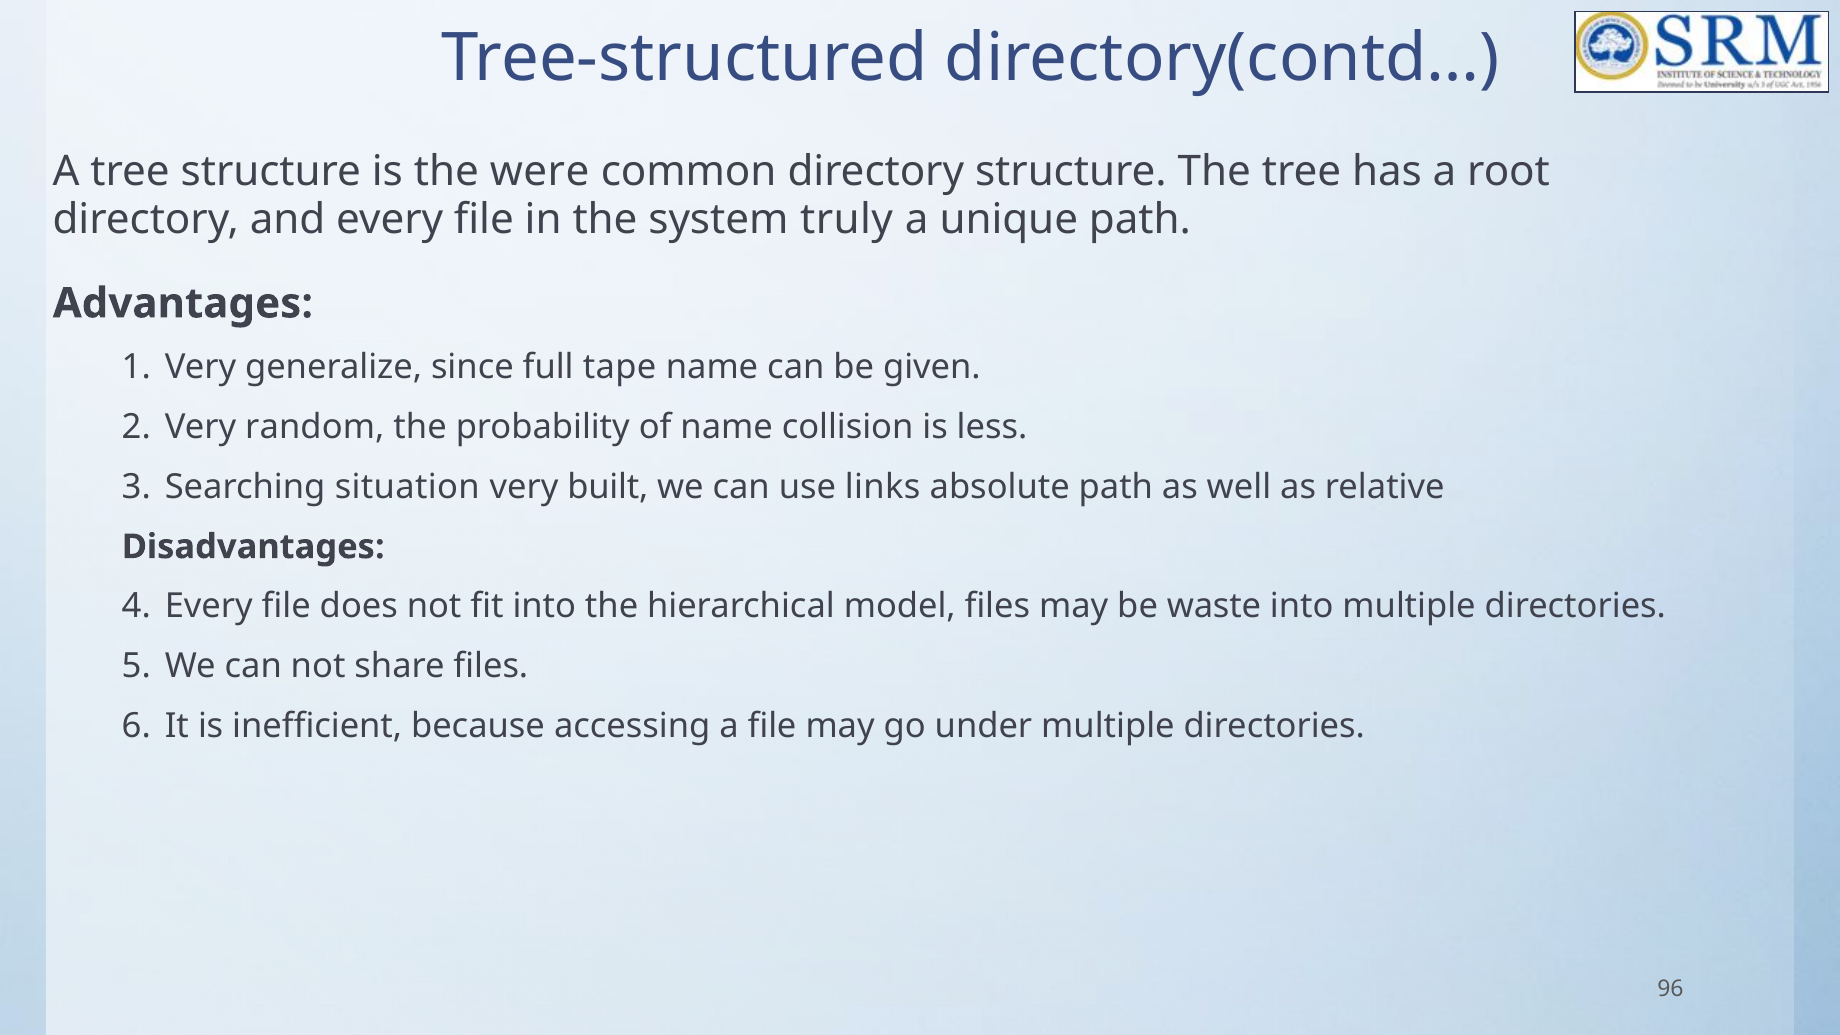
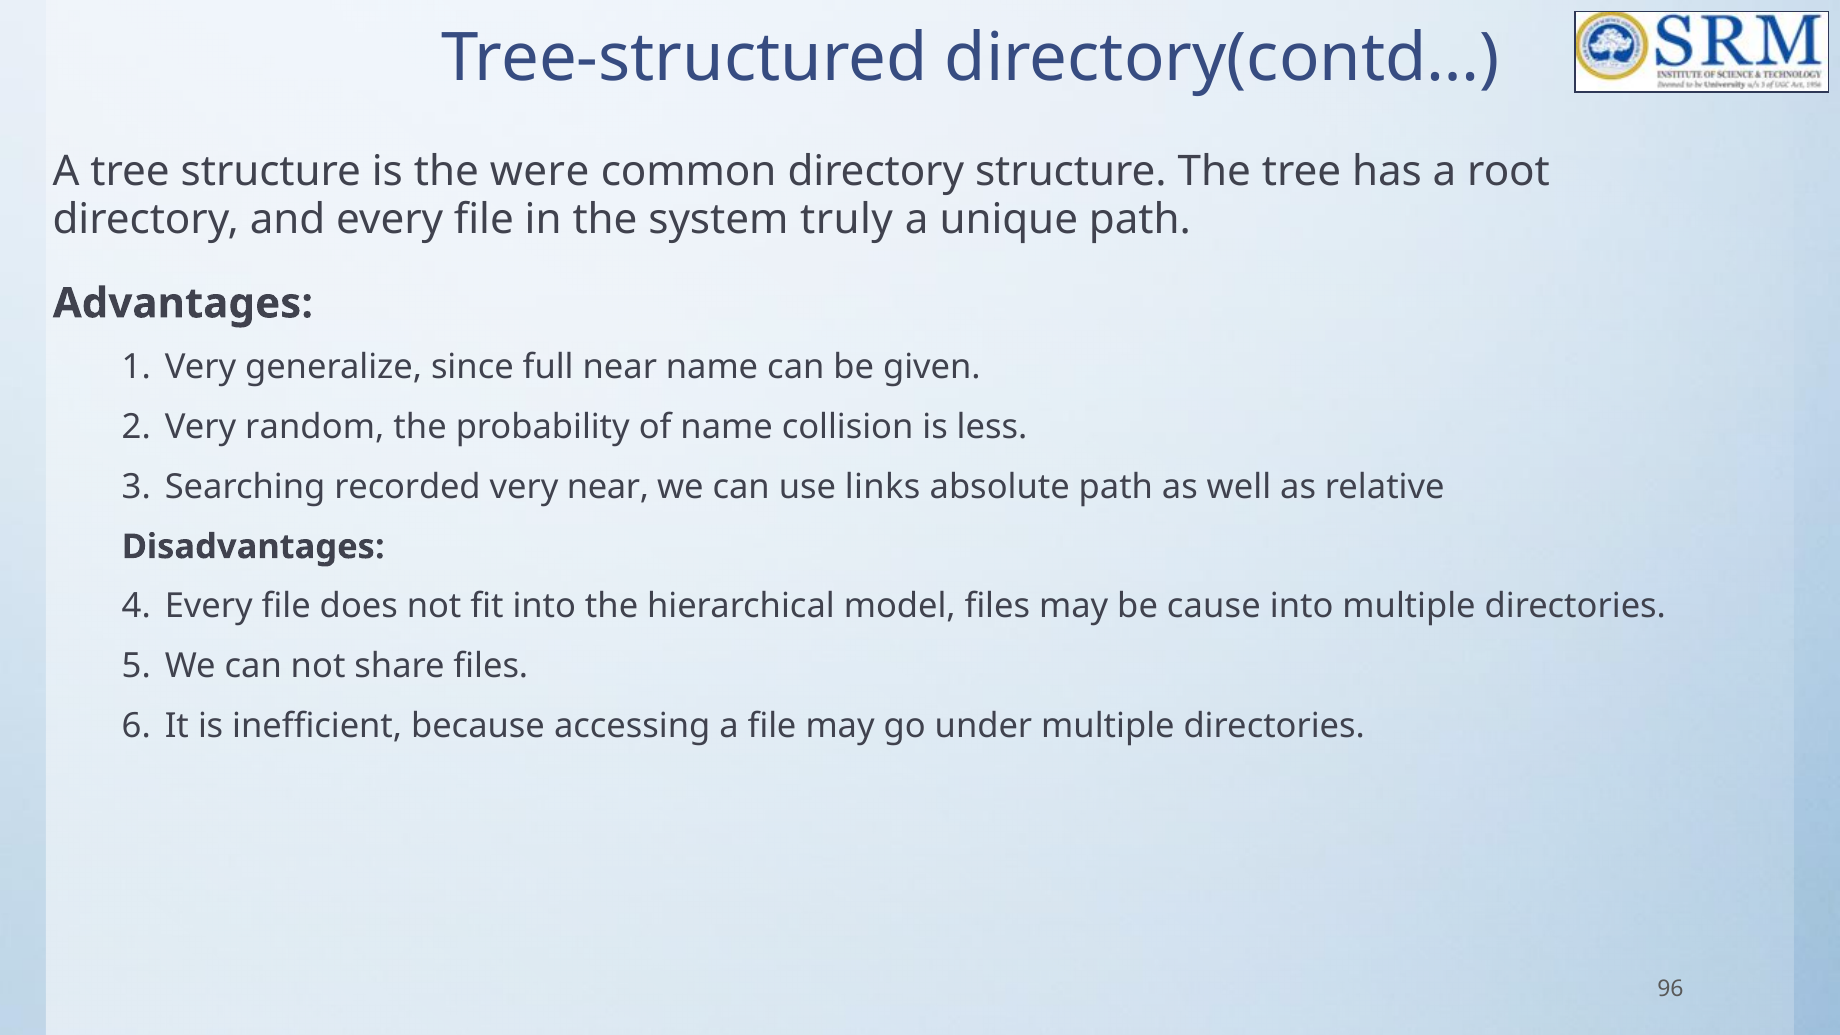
full tape: tape -> near (620, 368)
situation: situation -> recorded (408, 487)
very built: built -> near (608, 487)
waste: waste -> cause (1214, 607)
